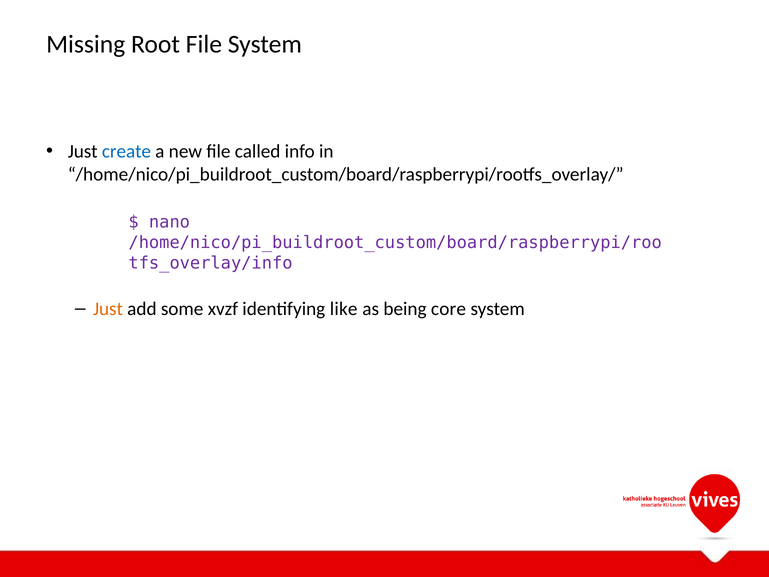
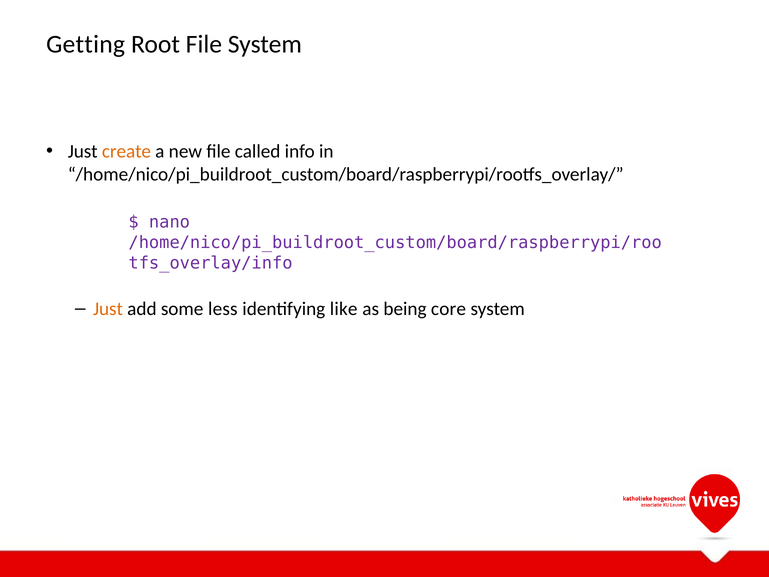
Missing: Missing -> Getting (86, 44)
create colour: blue -> orange (126, 151)
xvzf: xvzf -> less (223, 309)
